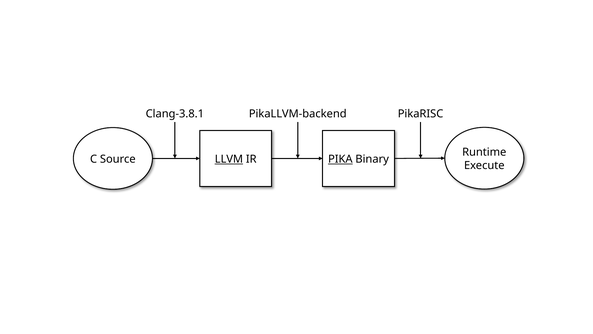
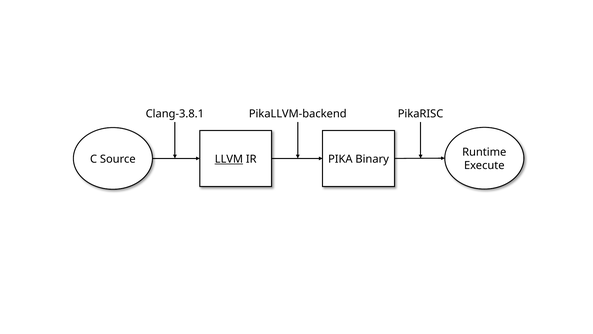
PIKA underline: present -> none (340, 159)
